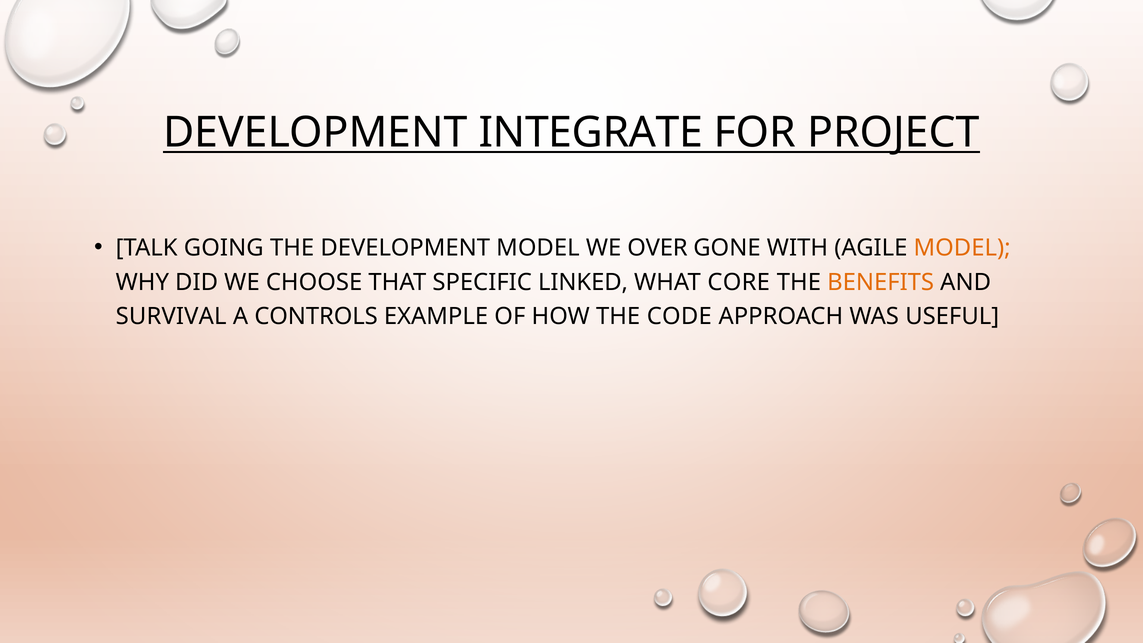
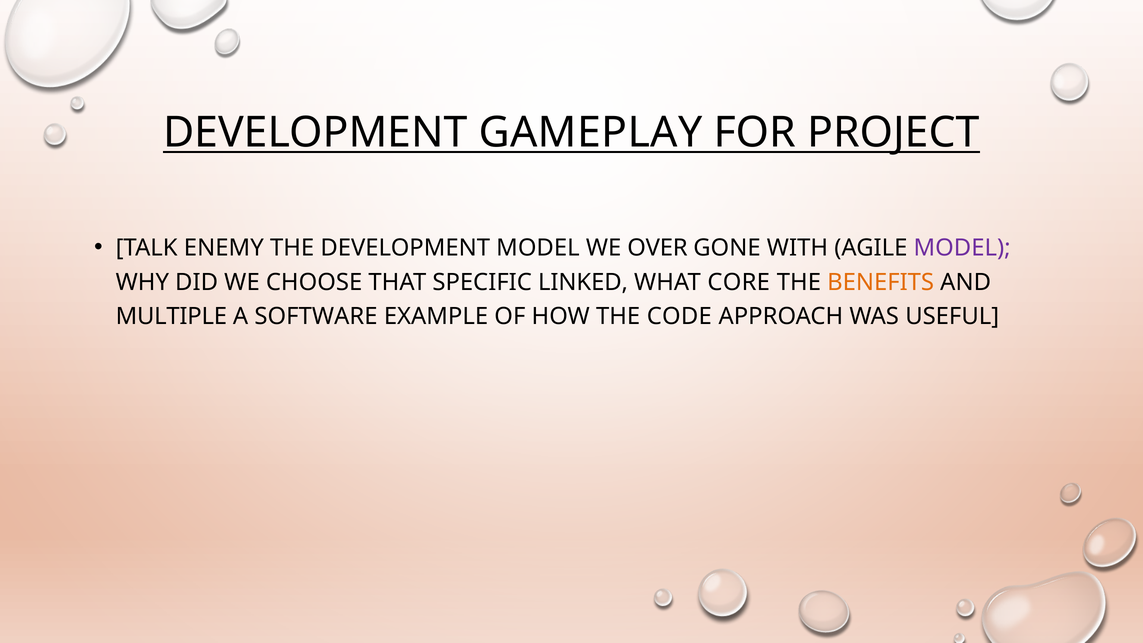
INTEGRATE: INTEGRATE -> GAMEPLAY (591, 132)
GOING: GOING -> ENEMY (224, 248)
MODEL colour: orange -> purple (962, 248)
SURVIVAL: SURVIVAL -> MULTIPLE (171, 316)
CONTROLS: CONTROLS -> SOFTWARE (316, 316)
